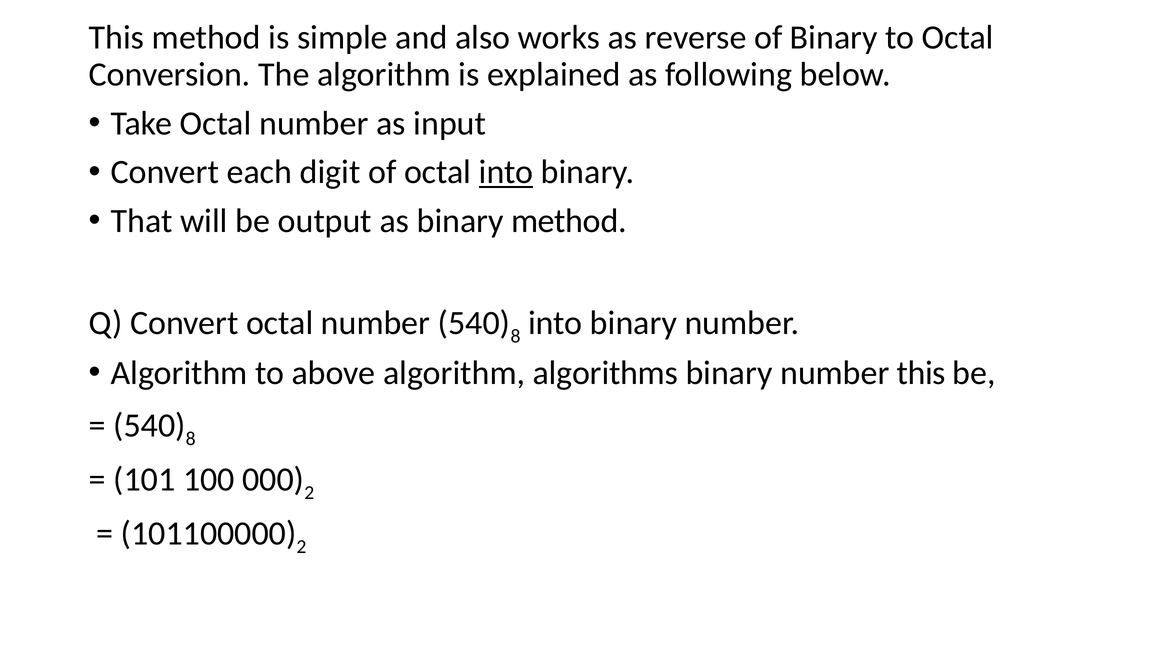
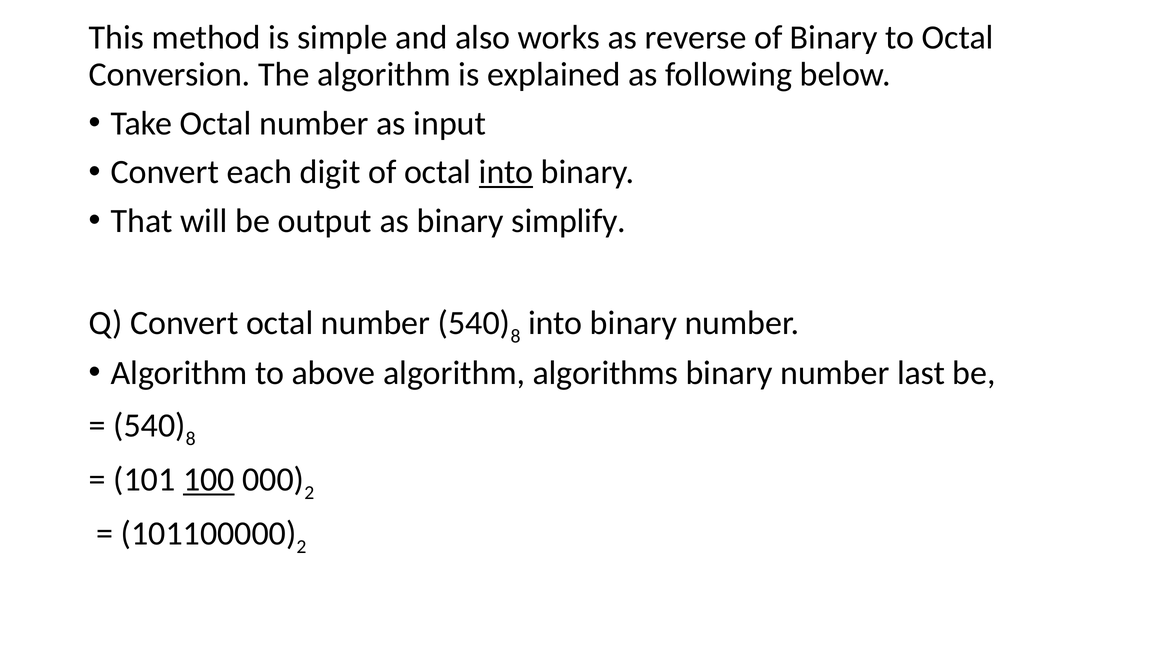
binary method: method -> simplify (569, 221)
number this: this -> last (921, 373)
100 underline: none -> present (209, 480)
